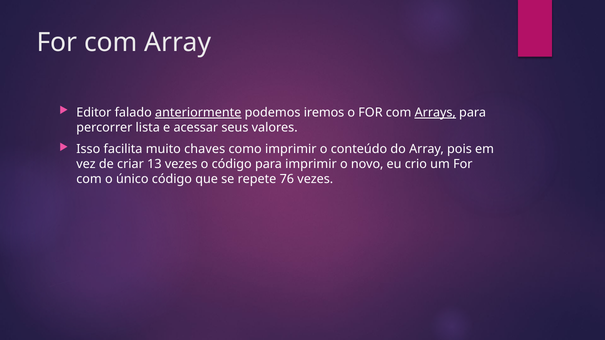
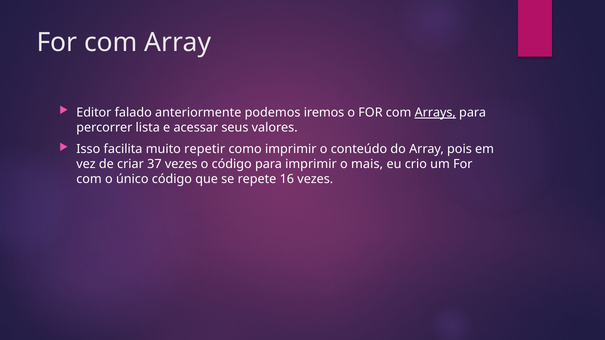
anteriormente underline: present -> none (198, 113)
chaves: chaves -> repetir (205, 149)
13: 13 -> 37 (154, 164)
novo: novo -> mais (367, 164)
76: 76 -> 16 (287, 179)
